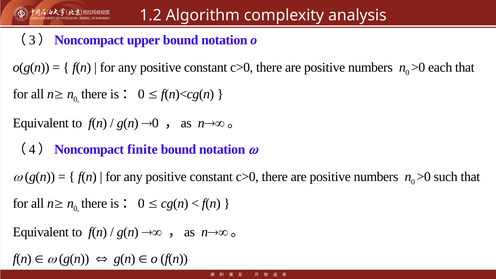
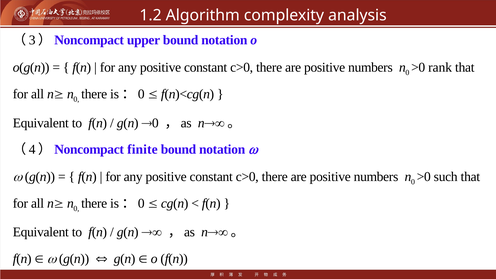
each: each -> rank (440, 68)
